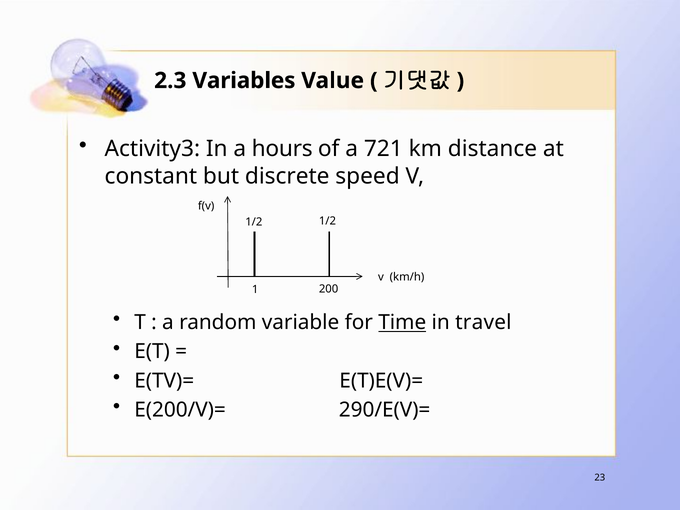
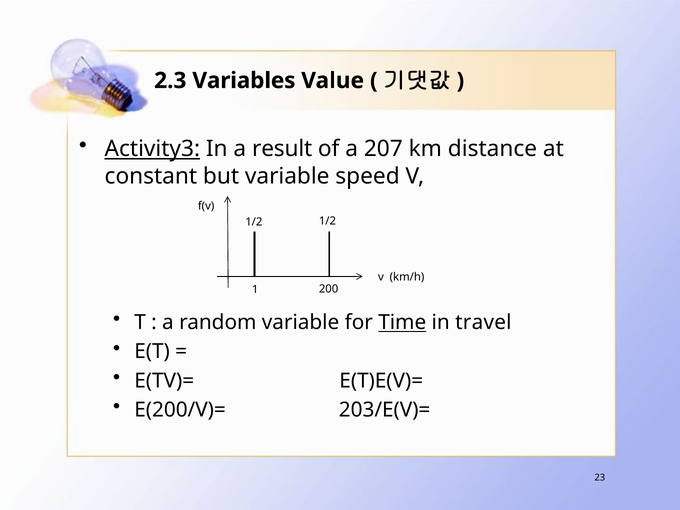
Activity3 underline: none -> present (152, 149)
hours: hours -> result (282, 149)
721: 721 -> 207 (383, 149)
but discrete: discrete -> variable (287, 176)
290/E(V)=: 290/E(V)= -> 203/E(V)= (385, 410)
